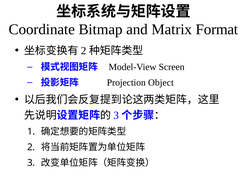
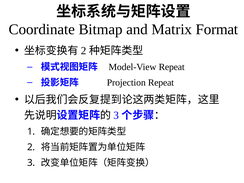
Model-View Screen: Screen -> Repeat (172, 67)
Projection Object: Object -> Repeat (161, 83)
